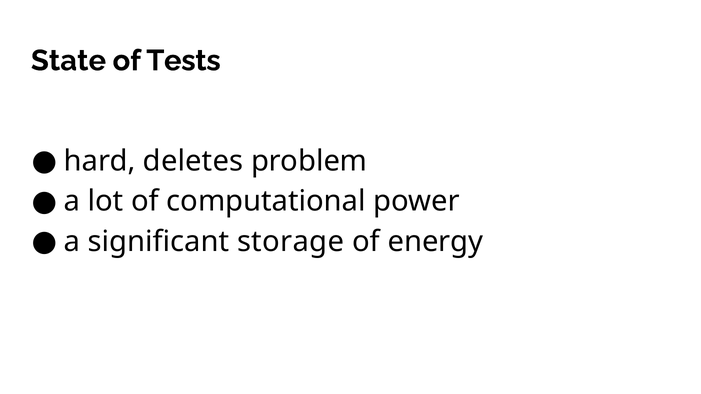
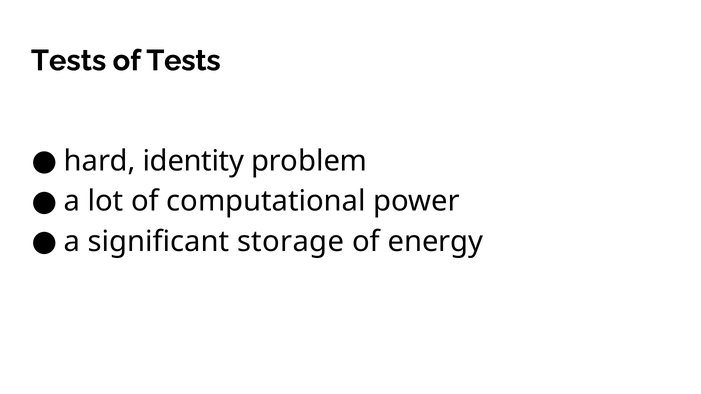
State: State -> Tests (69, 61)
deletes: deletes -> identity (193, 161)
